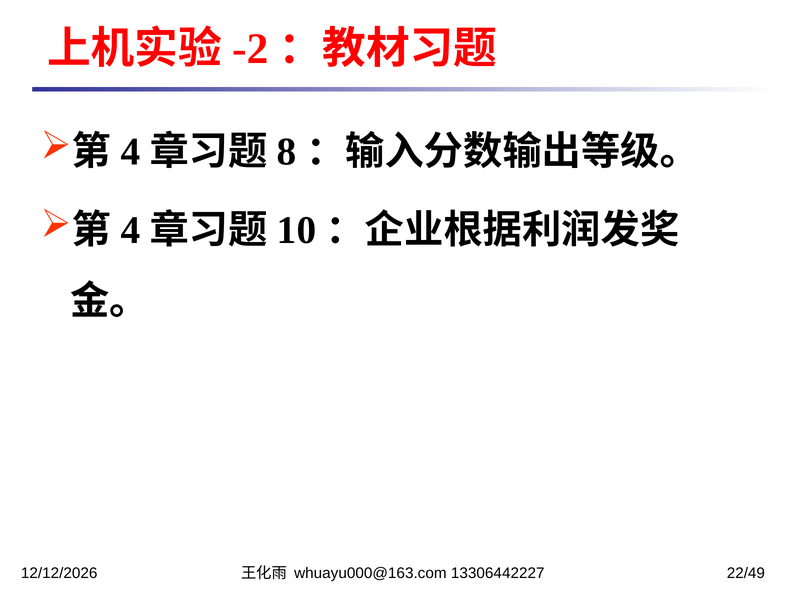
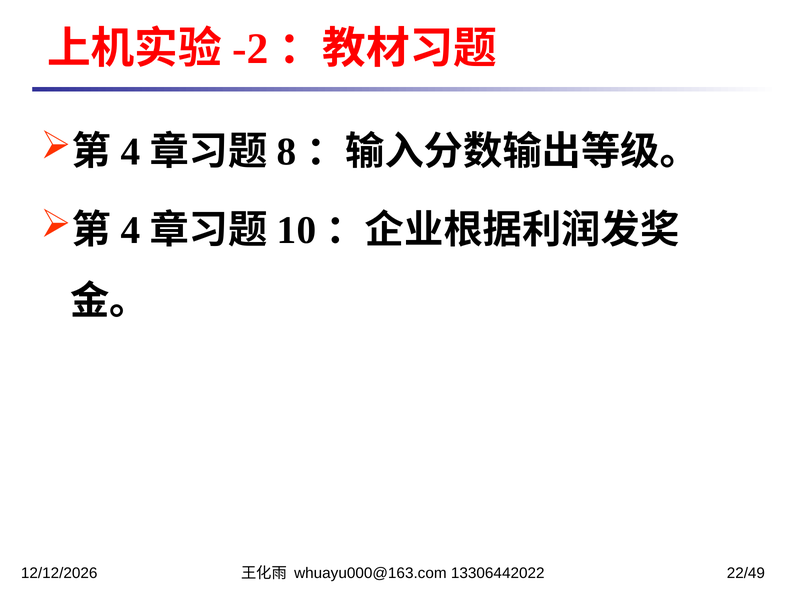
13306442227: 13306442227 -> 13306442022 (498, 574)
